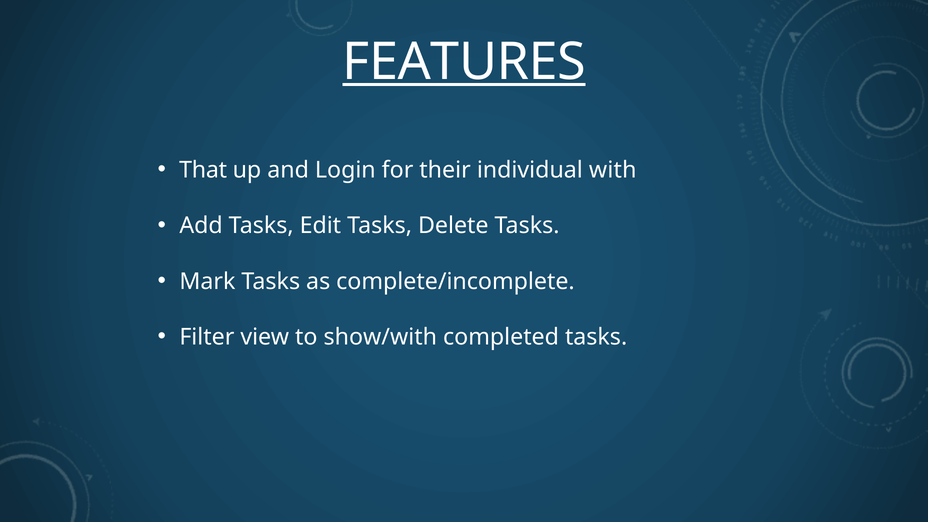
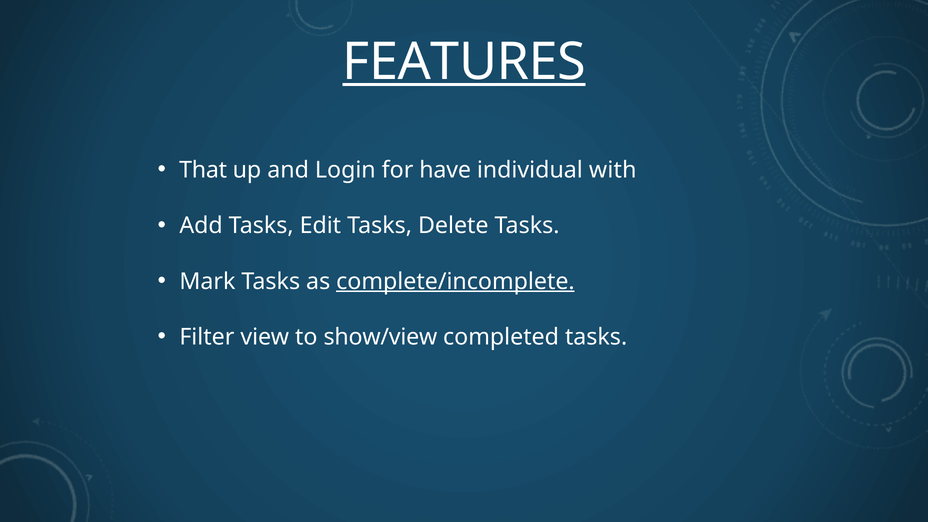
their: their -> have (445, 170)
complete/incomplete underline: none -> present (455, 281)
show/with: show/with -> show/view (380, 337)
